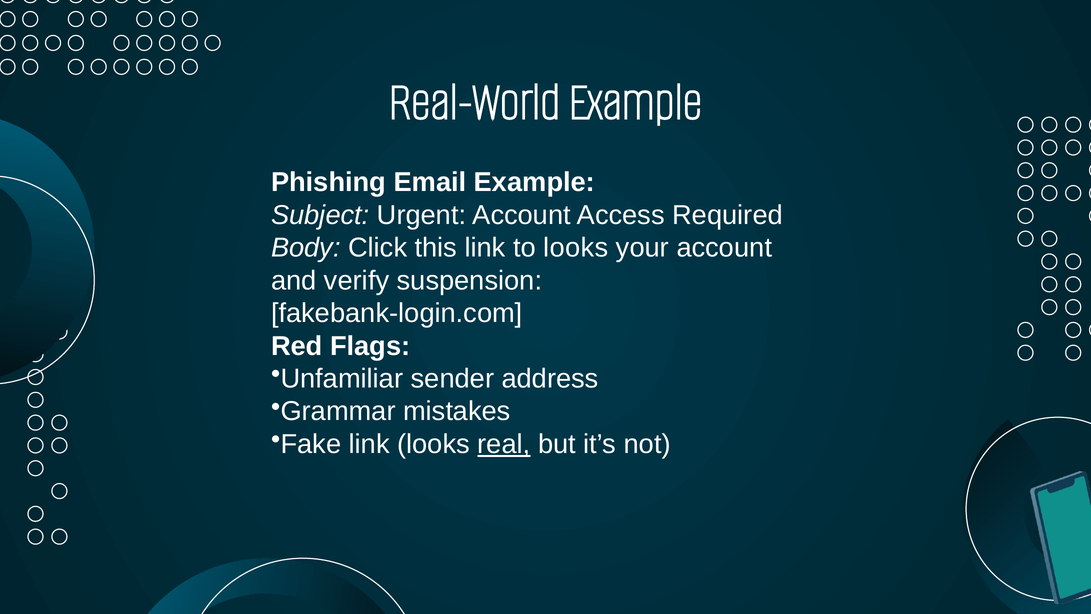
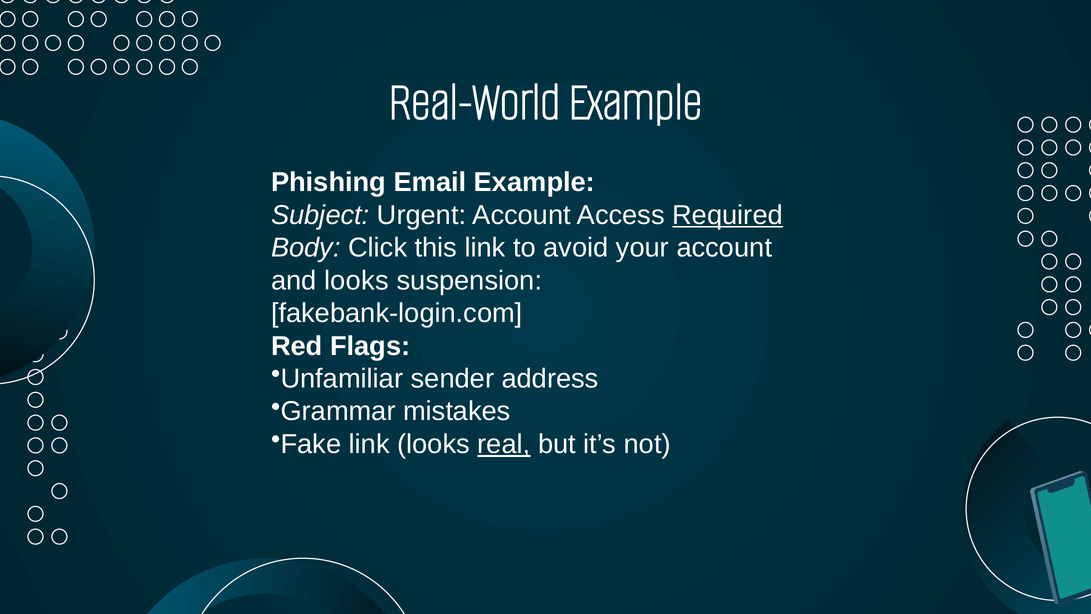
Required underline: none -> present (728, 215)
to looks: looks -> avoid (576, 248)
and verify: verify -> looks (356, 280)
